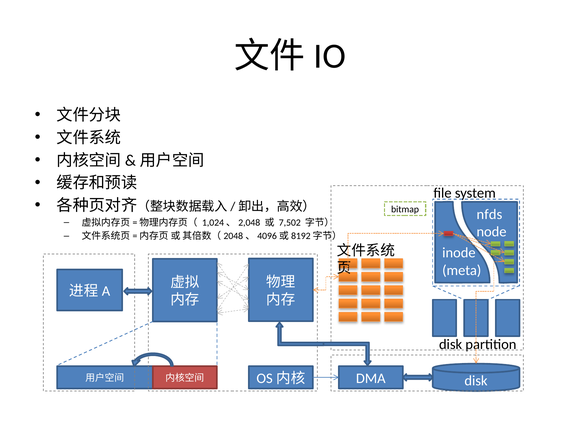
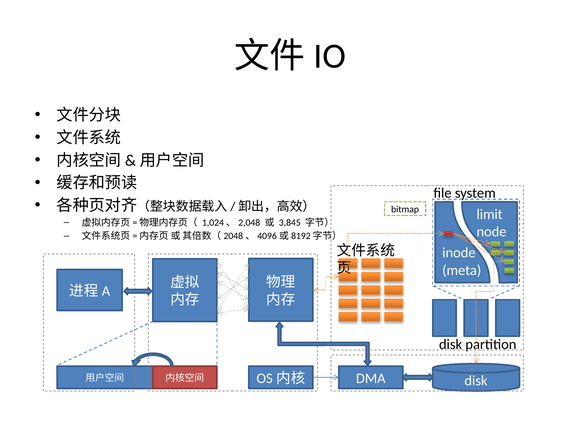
nfds: nfds -> limit (490, 214)
7,502: 7,502 -> 3,845 (290, 223)
